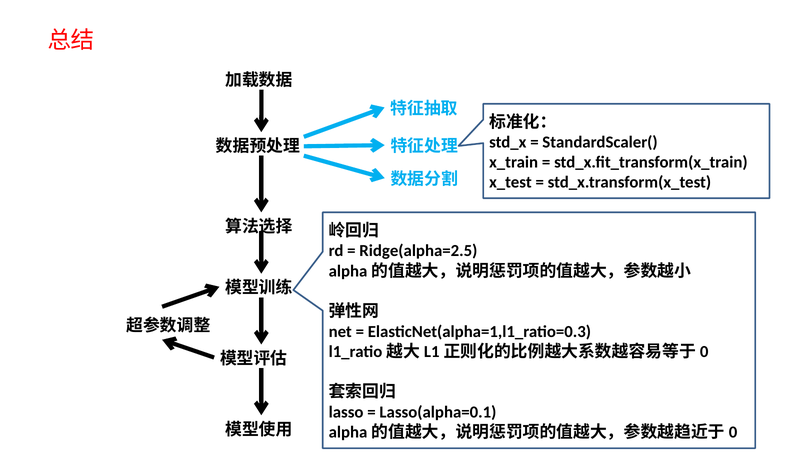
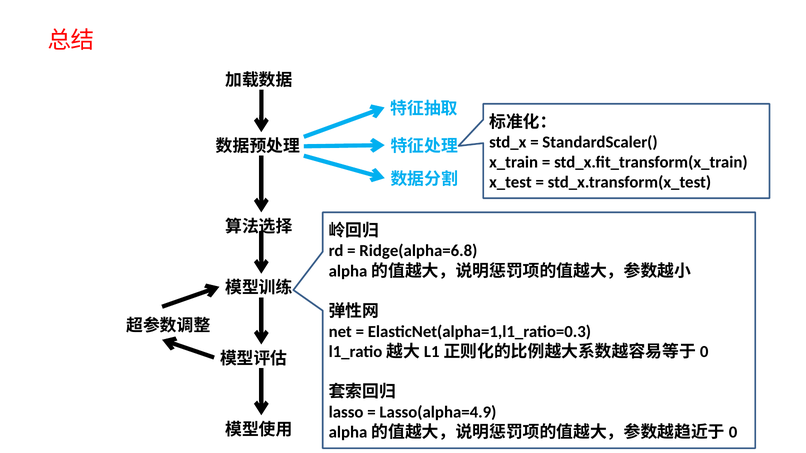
Ridge(alpha=2.5: Ridge(alpha=2.5 -> Ridge(alpha=6.8 (418, 251)
Lasso(alpha=0.1: Lasso(alpha=0.1 -> Lasso(alpha=4.9 (438, 412)
